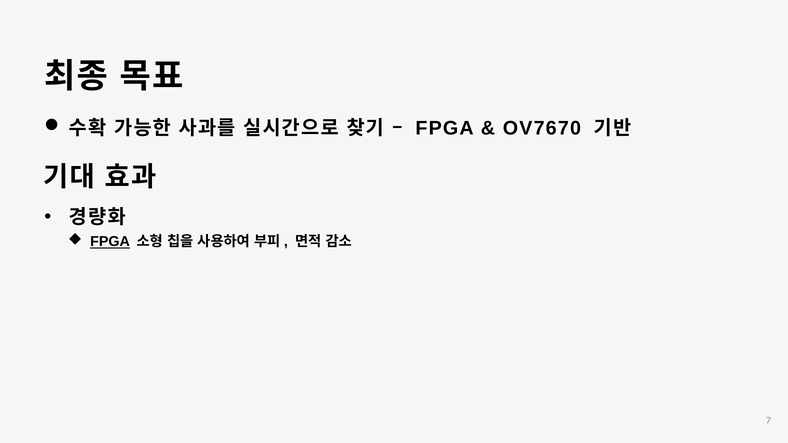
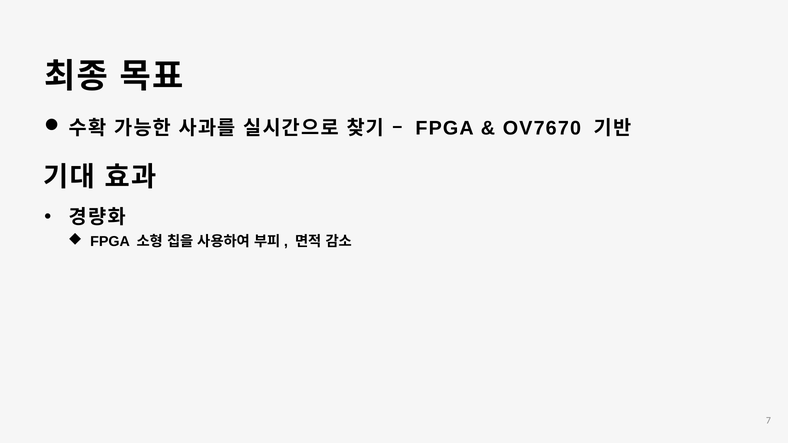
FPGA underline: present -> none (110, 242)
